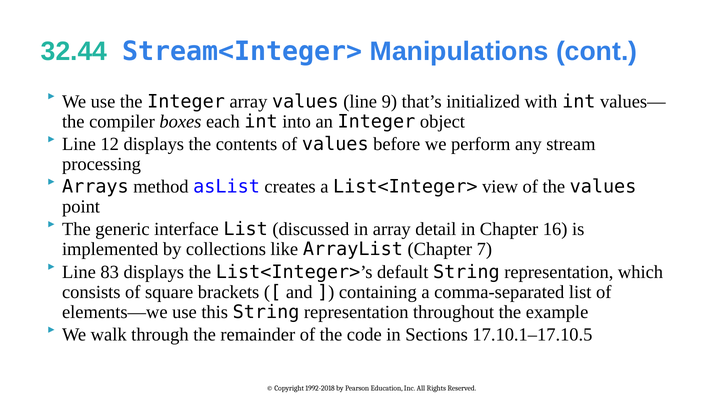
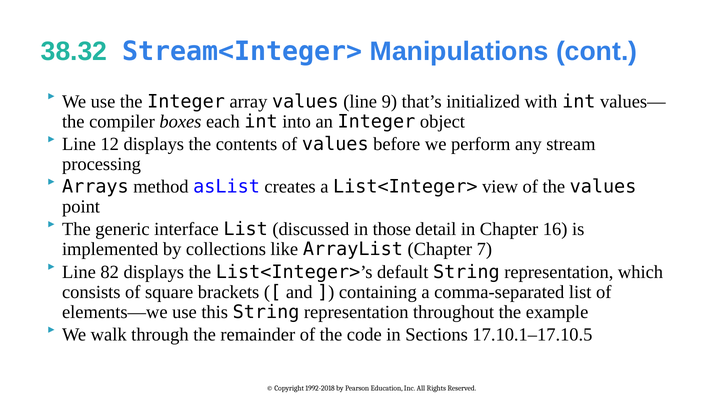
32.44: 32.44 -> 38.32 (74, 51)
in array: array -> those (392, 229)
83: 83 -> 82 (110, 272)
